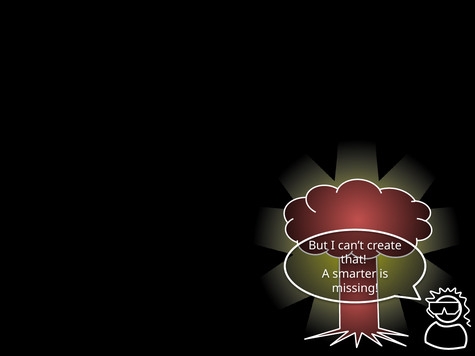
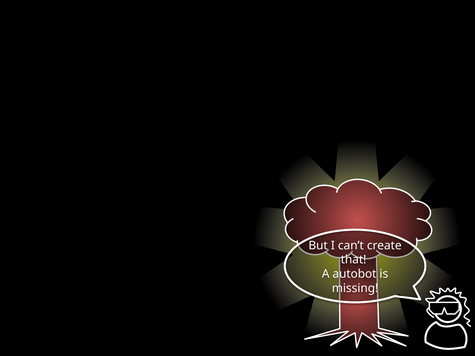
smarter: smarter -> autobot (354, 274)
